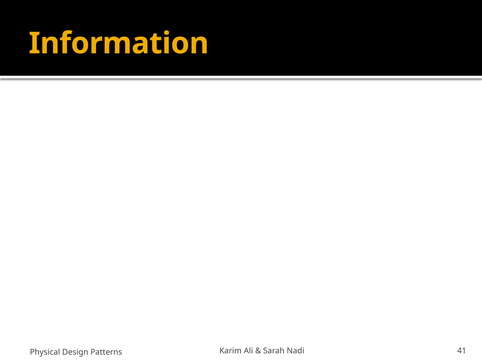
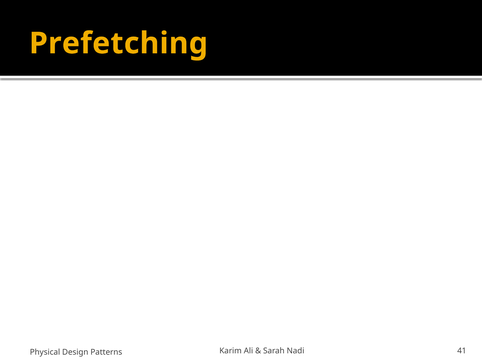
Information: Information -> Prefetching (118, 43)
